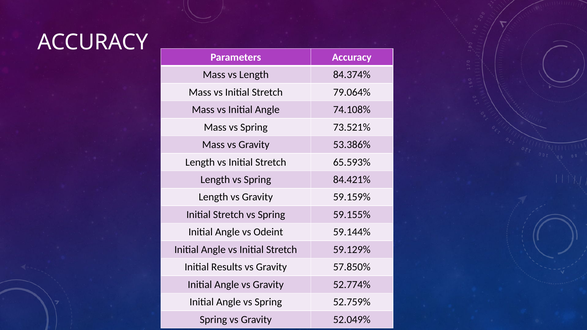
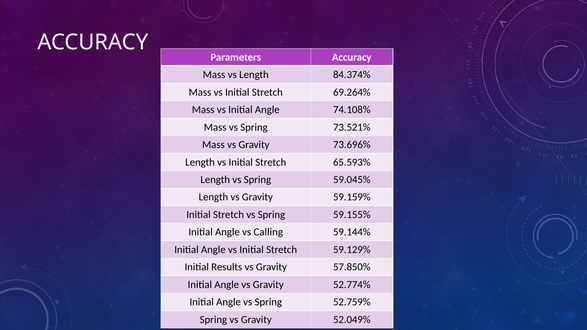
79.064%: 79.064% -> 69.264% (352, 92)
53.386%: 53.386% -> 73.696% (352, 145)
84.421%: 84.421% -> 59.045% (352, 180)
Odeint: Odeint -> Calling (268, 232)
